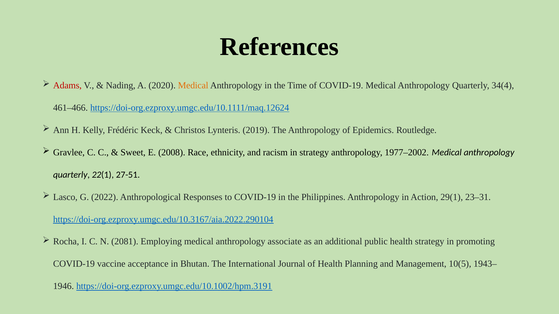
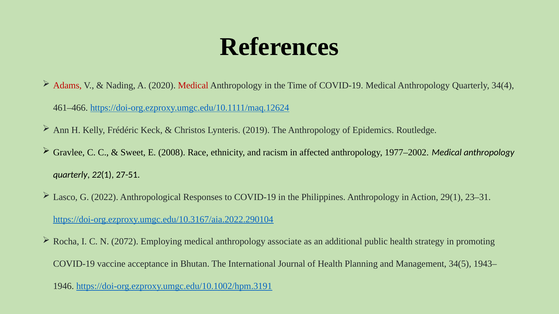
Medical colour: orange -> red (193, 85)
in strategy: strategy -> affected (314, 153)
2081: 2081 -> 2072 (125, 242)
10(5: 10(5 -> 34(5 (460, 264)
